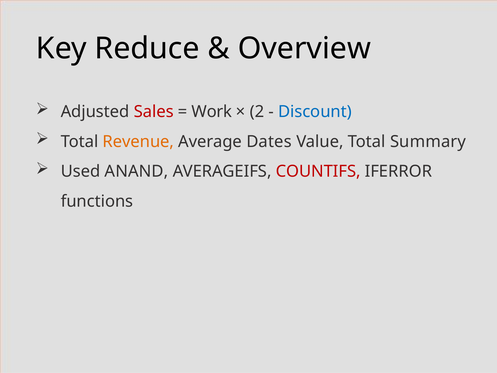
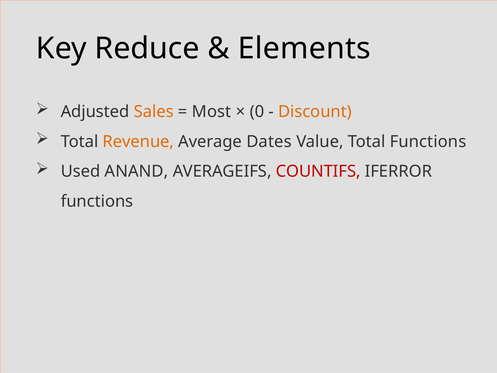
Overview: Overview -> Elements (304, 48)
Sales colour: red -> orange (154, 112)
Work: Work -> Most (212, 112)
2: 2 -> 0 (257, 112)
Discount colour: blue -> orange (315, 112)
Total Summary: Summary -> Functions (428, 141)
